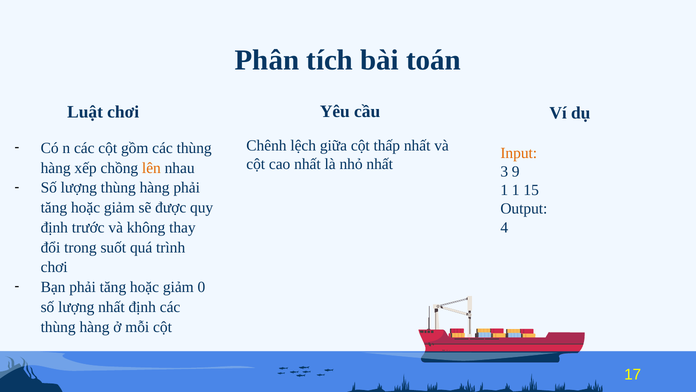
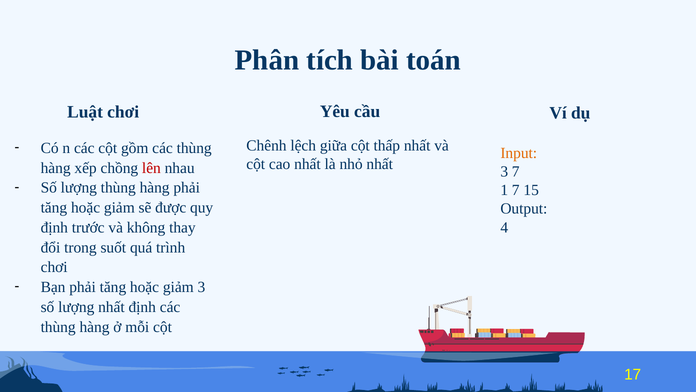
lên colour: orange -> red (151, 168)
3 9: 9 -> 7 (516, 171)
1 1: 1 -> 7 (516, 190)
giảm 0: 0 -> 3 (201, 287)
